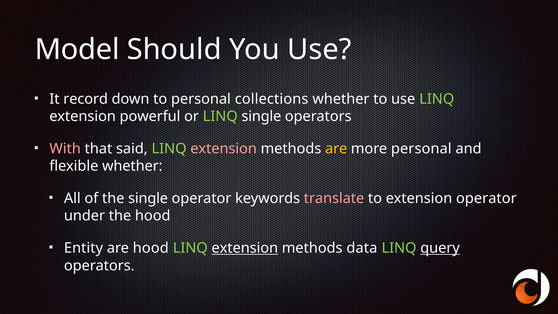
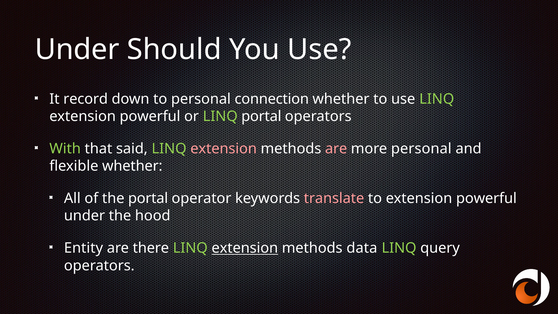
Model: Model -> Under (77, 49)
collections: collections -> connection (272, 99)
LINQ single: single -> portal (261, 116)
With colour: pink -> light green (65, 149)
are colour: yellow -> pink (336, 149)
the single: single -> portal (148, 198)
to extension operator: operator -> powerful (486, 198)
are hood: hood -> there (151, 248)
query underline: present -> none (440, 248)
